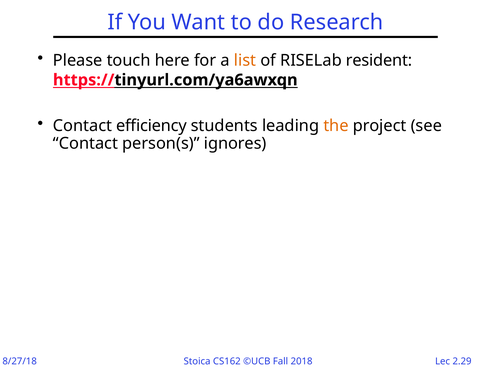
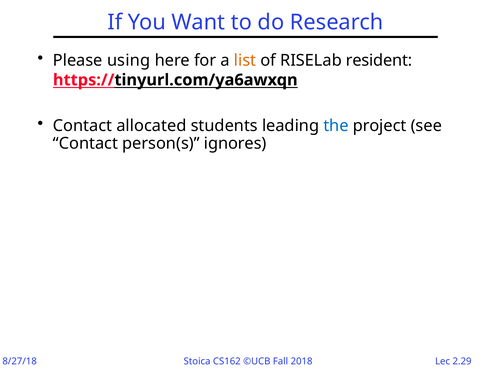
touch: touch -> using (129, 60)
efficiency: efficiency -> allocated (151, 125)
the colour: orange -> blue (336, 125)
